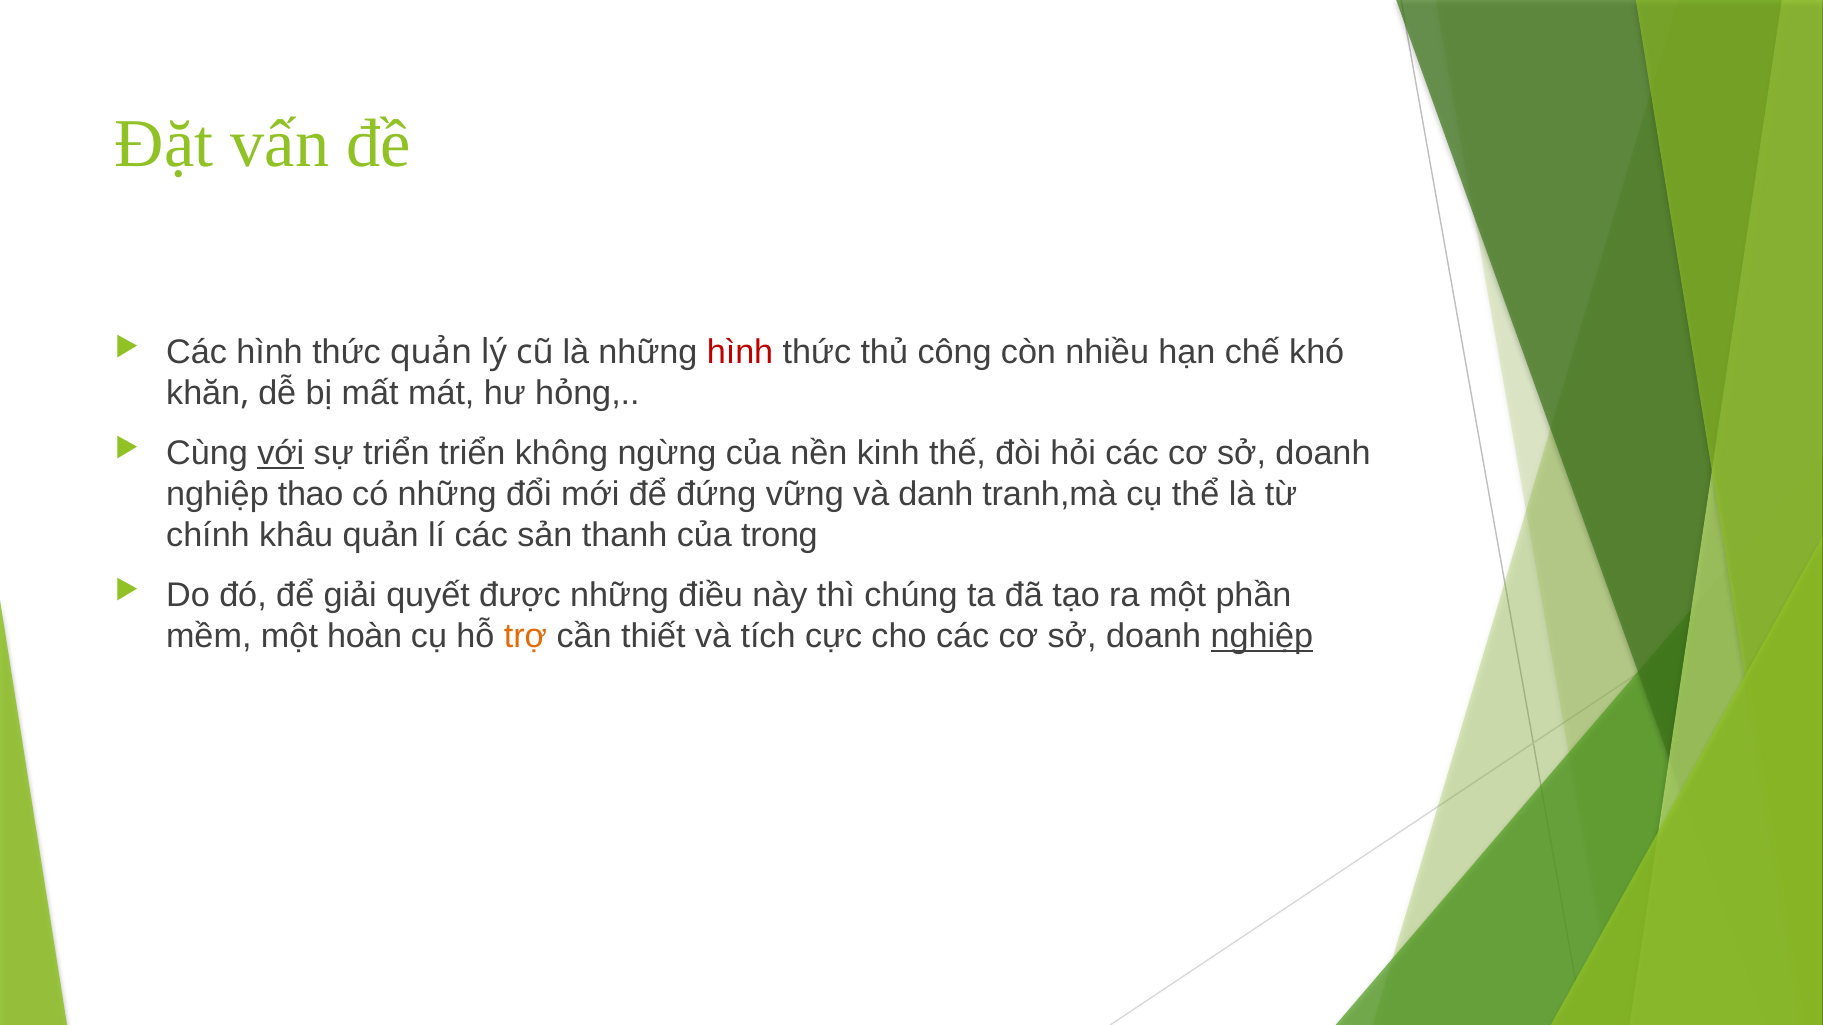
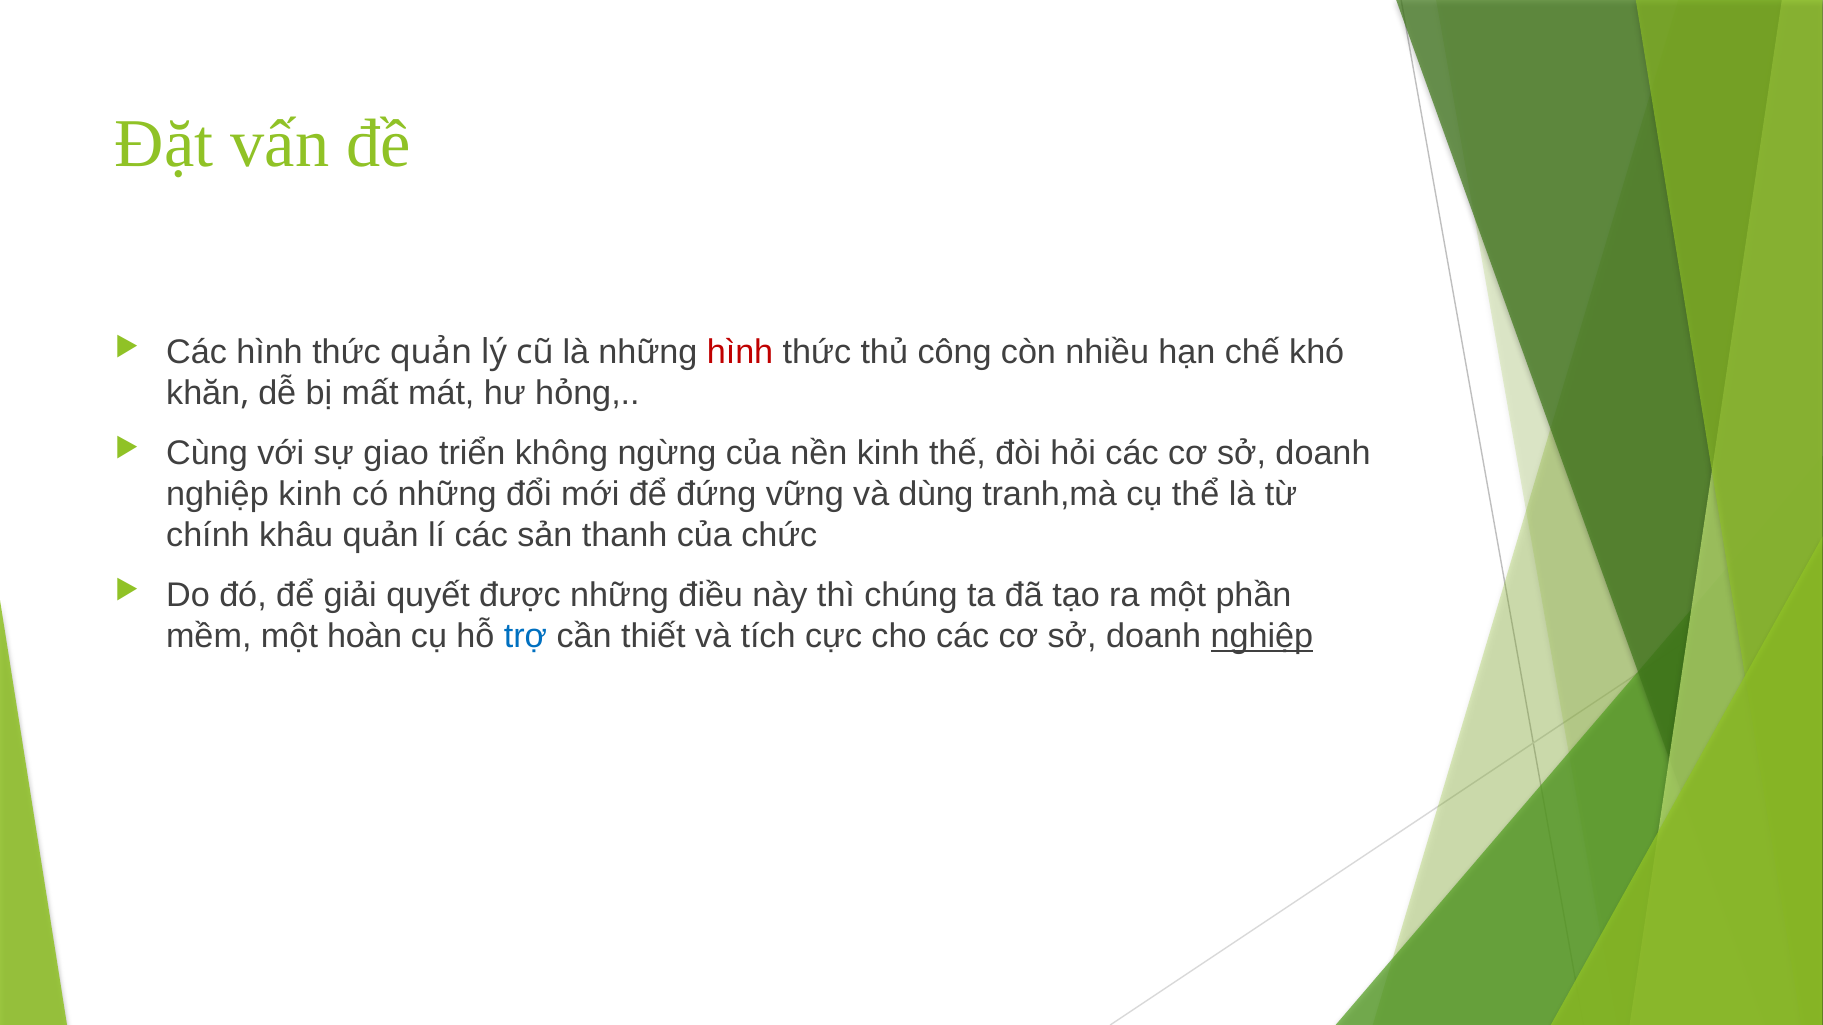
với underline: present -> none (281, 454)
sự triển: triển -> giao (396, 454)
nghiệp thao: thao -> kinh (310, 495)
danh: danh -> dùng (936, 495)
trong: trong -> chức (779, 536)
trợ colour: orange -> blue (525, 637)
